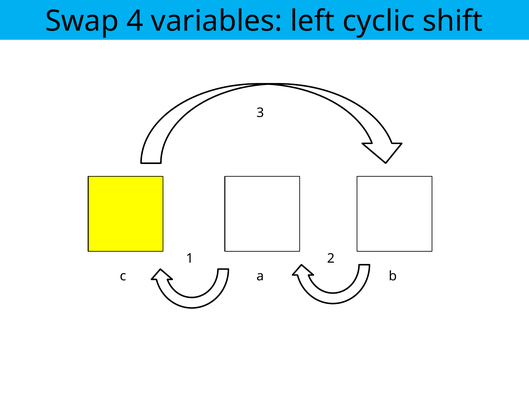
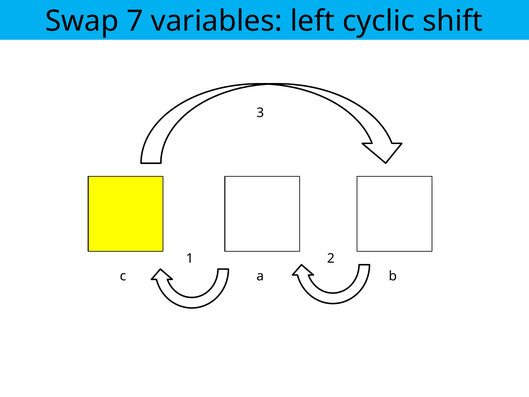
4: 4 -> 7 (135, 21)
